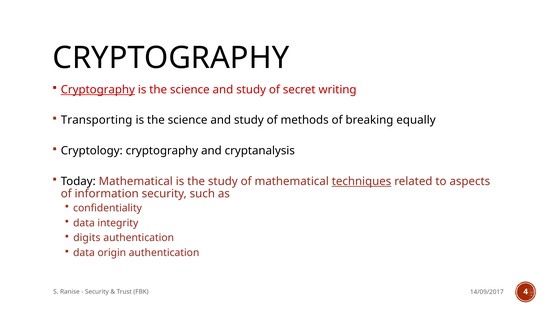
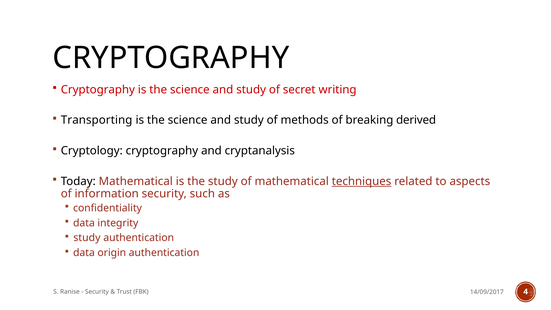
Cryptography underline: present -> none (98, 90)
equally: equally -> derived (416, 120)
digits: digits -> study (87, 238)
